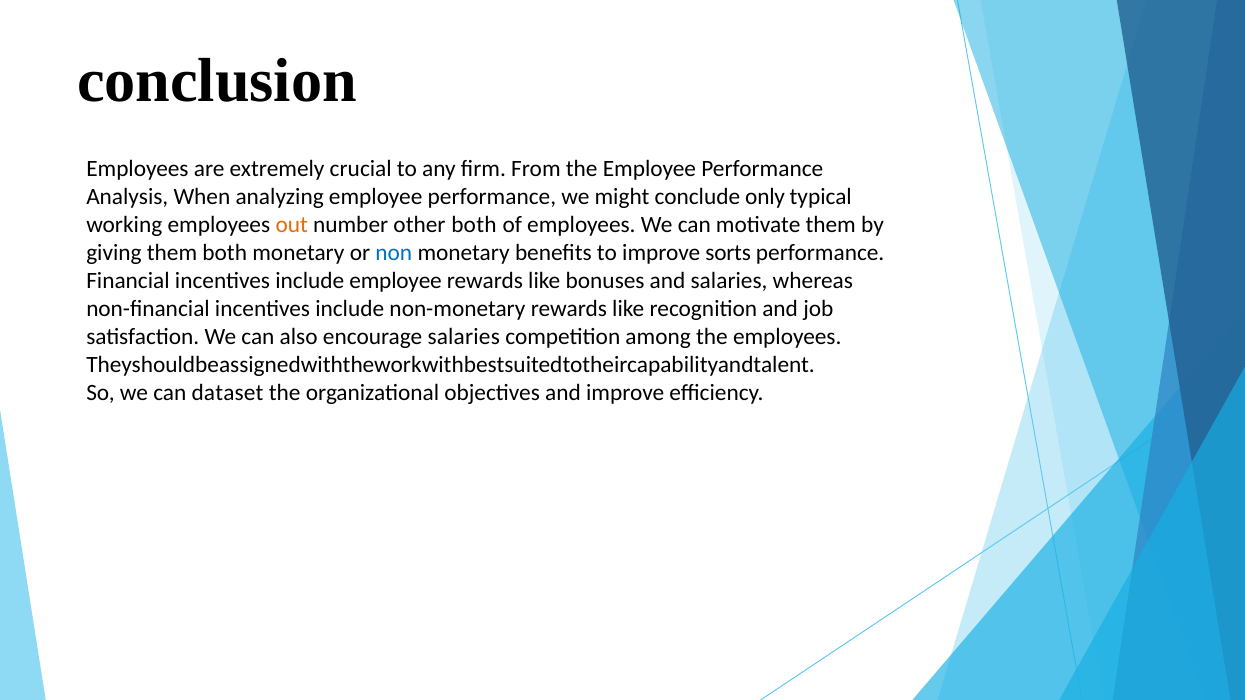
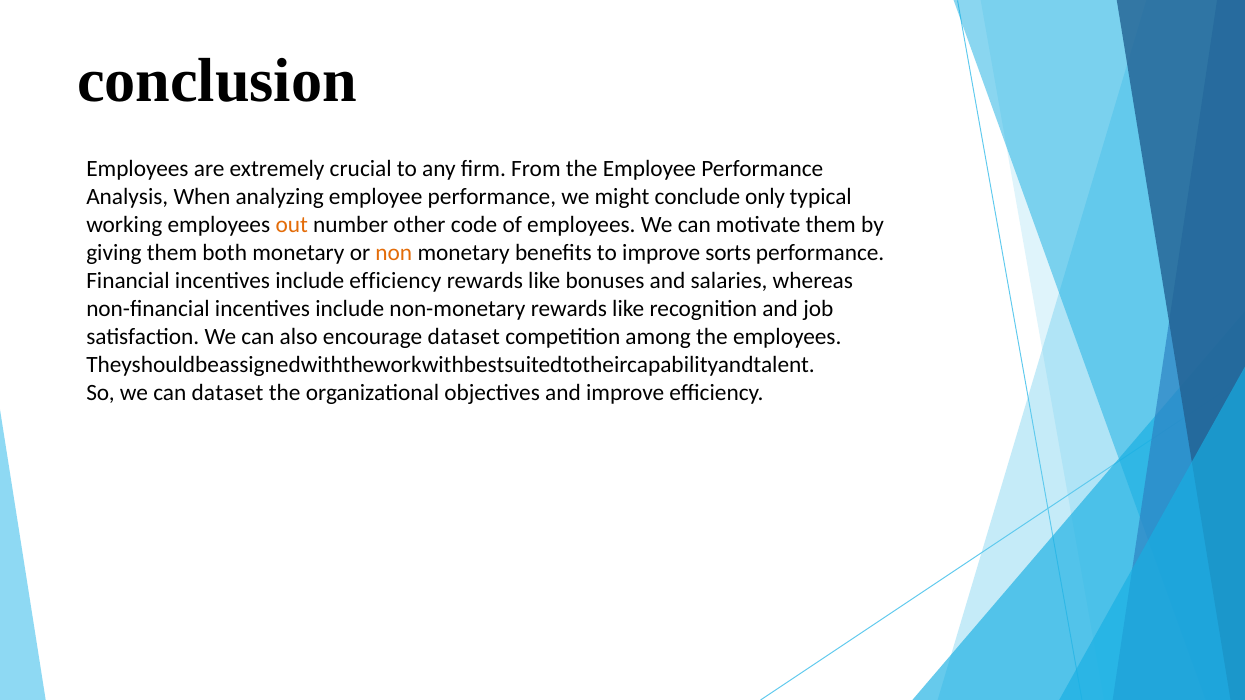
other both: both -> code (474, 225)
non colour: blue -> orange (394, 253)
include employee: employee -> efficiency (395, 281)
encourage salaries: salaries -> dataset (464, 337)
